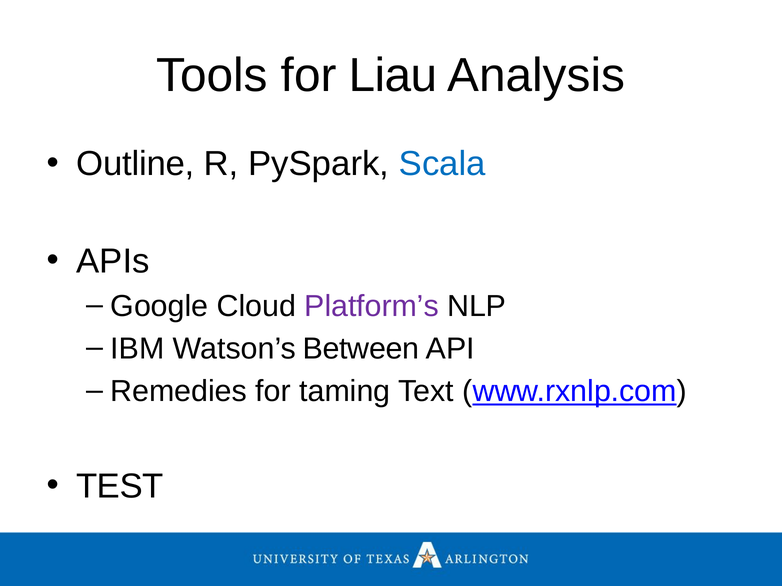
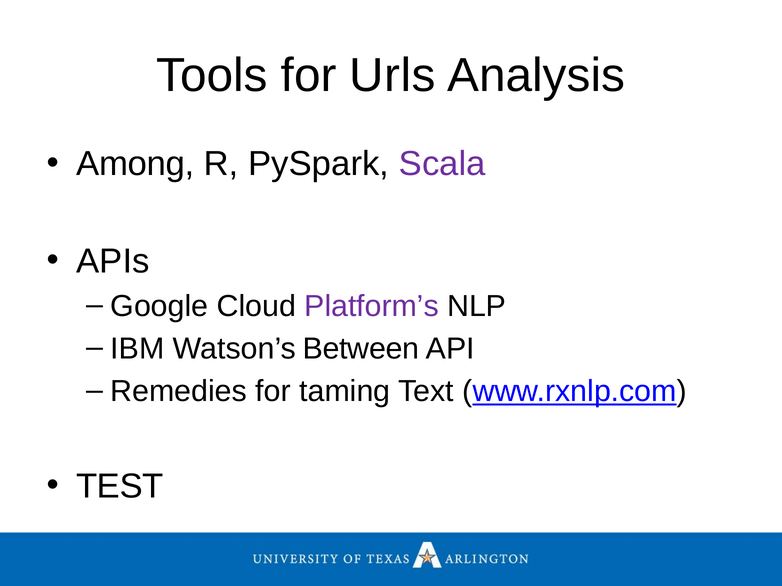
Liau: Liau -> Urls (393, 76)
Outline: Outline -> Among (135, 164)
Scala colour: blue -> purple (442, 164)
